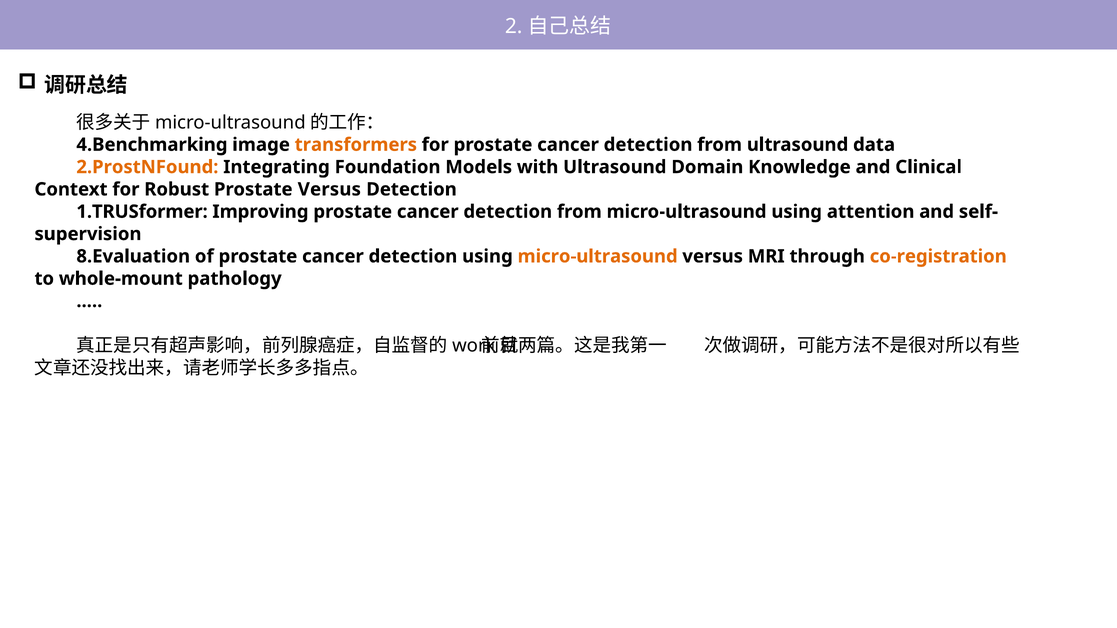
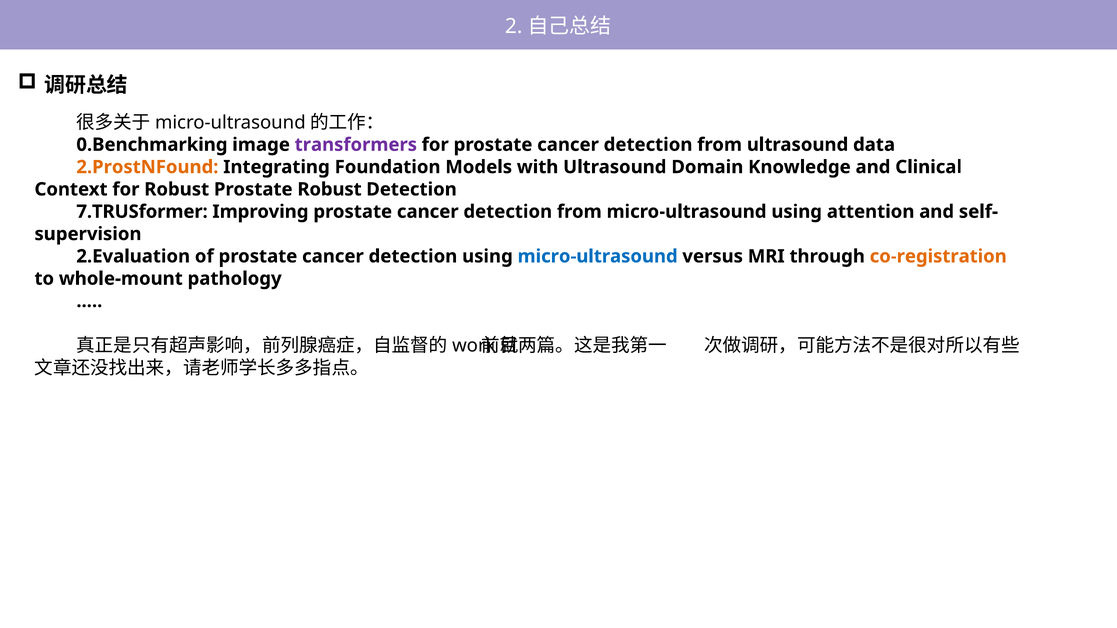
4.Benchmarking: 4.Benchmarking -> 0.Benchmarking (152, 145)
transformers colour: orange -> purple (356, 145)
Prostate Versus: Versus -> Robust (330, 189)
1.TRUSformer: 1.TRUSformer -> 7.TRUSformer (142, 212)
8.Evaluation: 8.Evaluation -> 2.Evaluation (133, 256)
micro-ultrasound colour: orange -> blue (598, 256)
